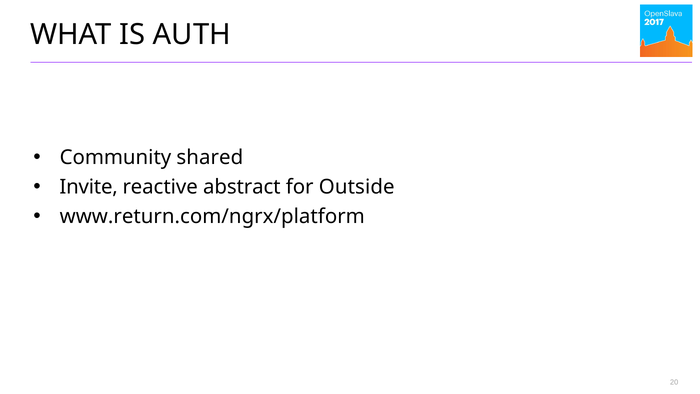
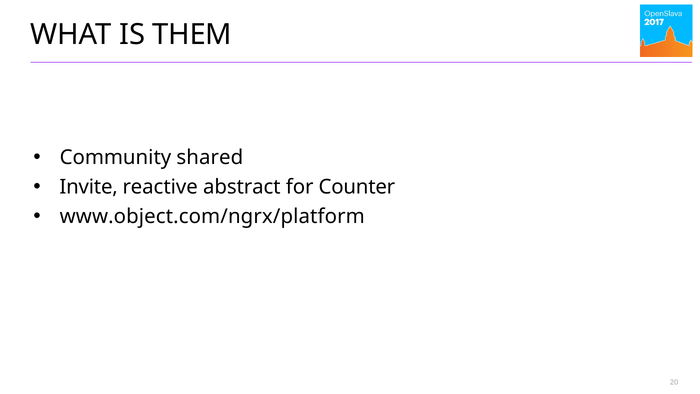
AUTH: AUTH -> THEM (192, 34)
Outside: Outside -> Counter (357, 187)
www.return.com/ngrx/platform: www.return.com/ngrx/platform -> www.object.com/ngrx/platform (212, 217)
